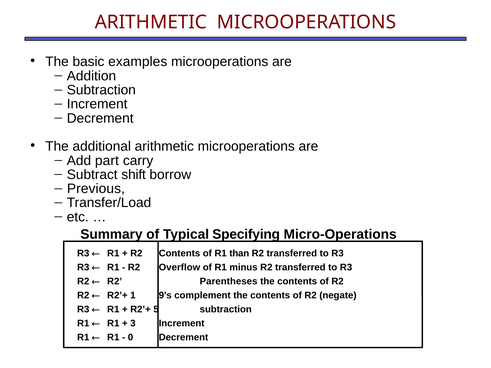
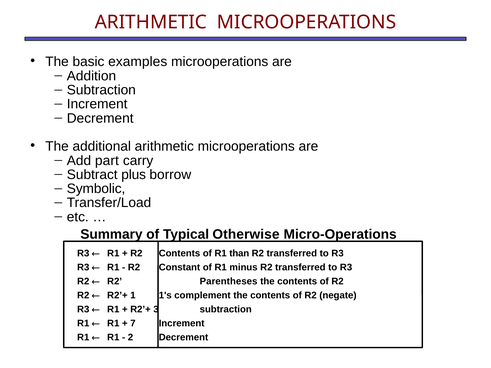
shift: shift -> plus (134, 175)
Previous: Previous -> Symbolic (96, 189)
Specifying: Specifying -> Otherwise (246, 234)
Overflow: Overflow -> Constant (179, 268)
9's: 9's -> 1's (165, 296)
5: 5 -> 3 (156, 310)
3: 3 -> 7 (133, 324)
0: 0 -> 2 (131, 338)
